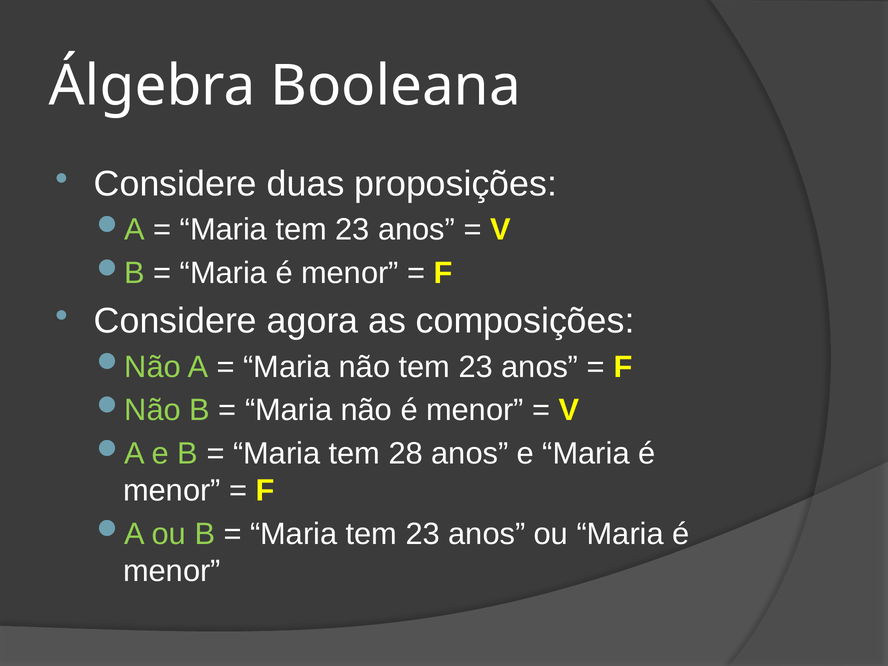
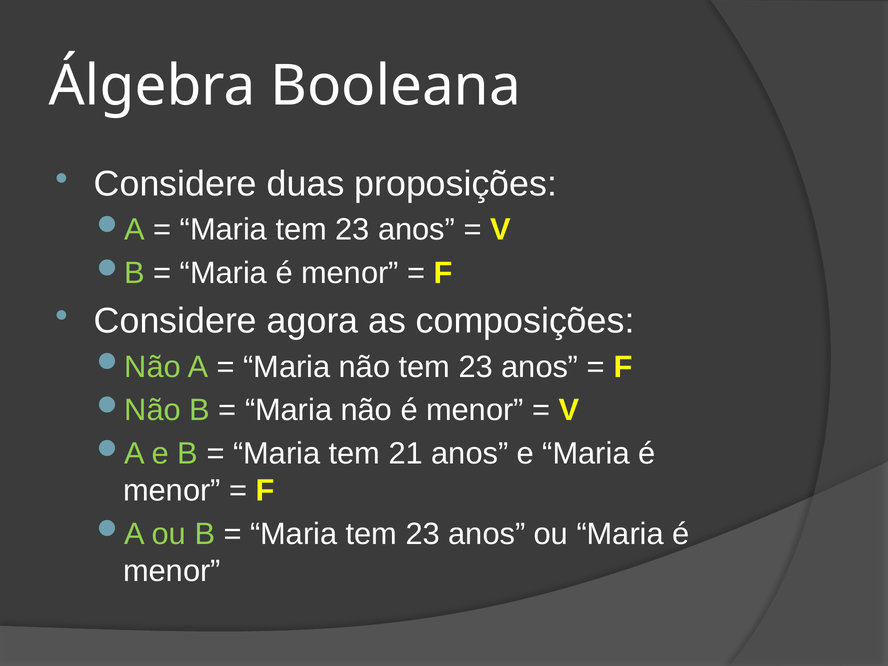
28: 28 -> 21 (406, 454)
